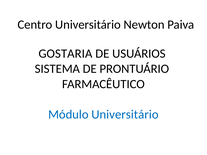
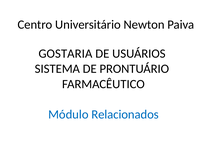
Módulo Universitário: Universitário -> Relacionados (125, 115)
